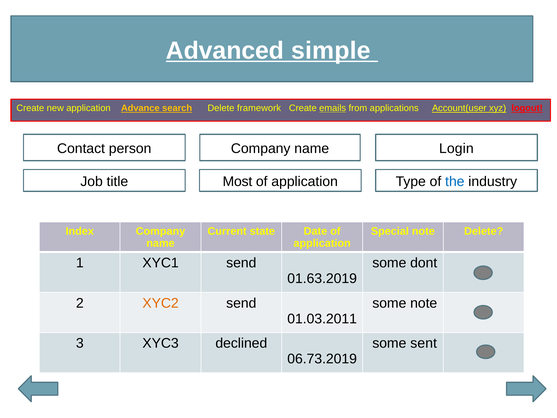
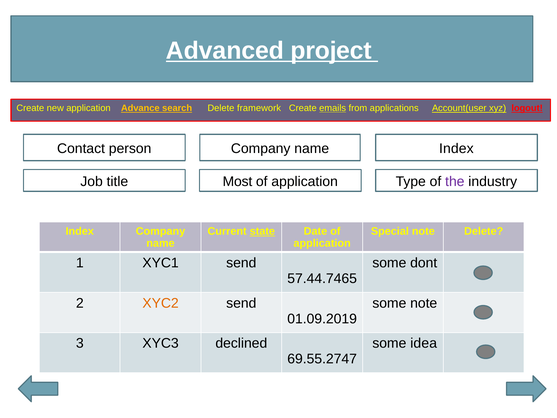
simple: simple -> project (331, 50)
name Login: Login -> Index (456, 148)
the colour: blue -> purple (455, 181)
state underline: none -> present (262, 231)
01.63.2019: 01.63.2019 -> 57.44.7465 (322, 278)
01.03.2011: 01.03.2011 -> 01.09.2019 (322, 319)
sent: sent -> idea (424, 343)
06.73.2019: 06.73.2019 -> 69.55.2747 (322, 359)
